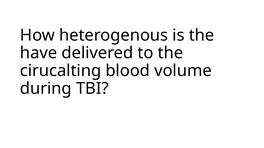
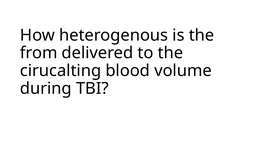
have: have -> from (39, 53)
